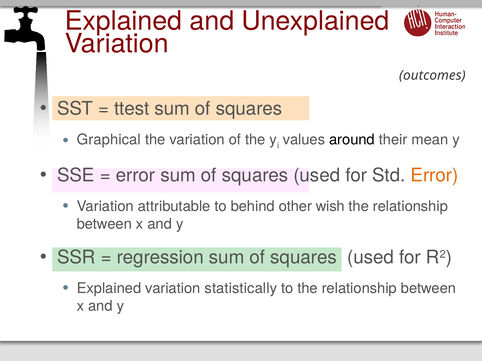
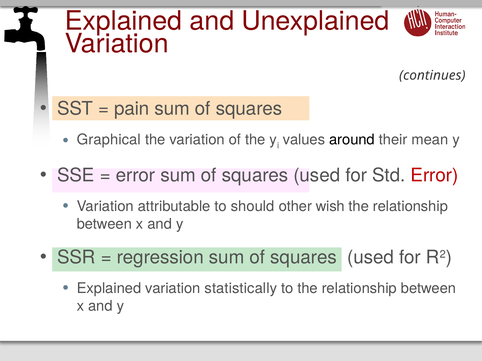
outcomes: outcomes -> continues (432, 76)
ttest: ttest -> pain (132, 109)
Error colour: orange -> red (434, 176)
behind: behind -> should (253, 207)
